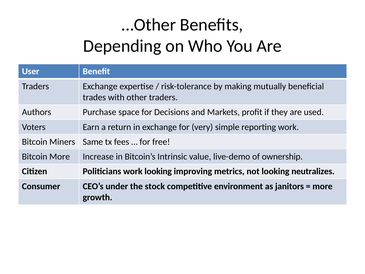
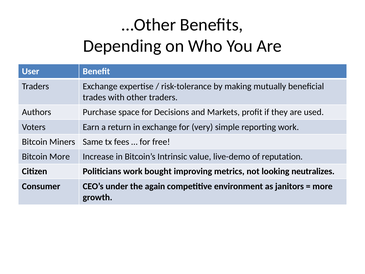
ownership: ownership -> reputation (282, 157)
work looking: looking -> bought (158, 171)
stock: stock -> again (155, 186)
